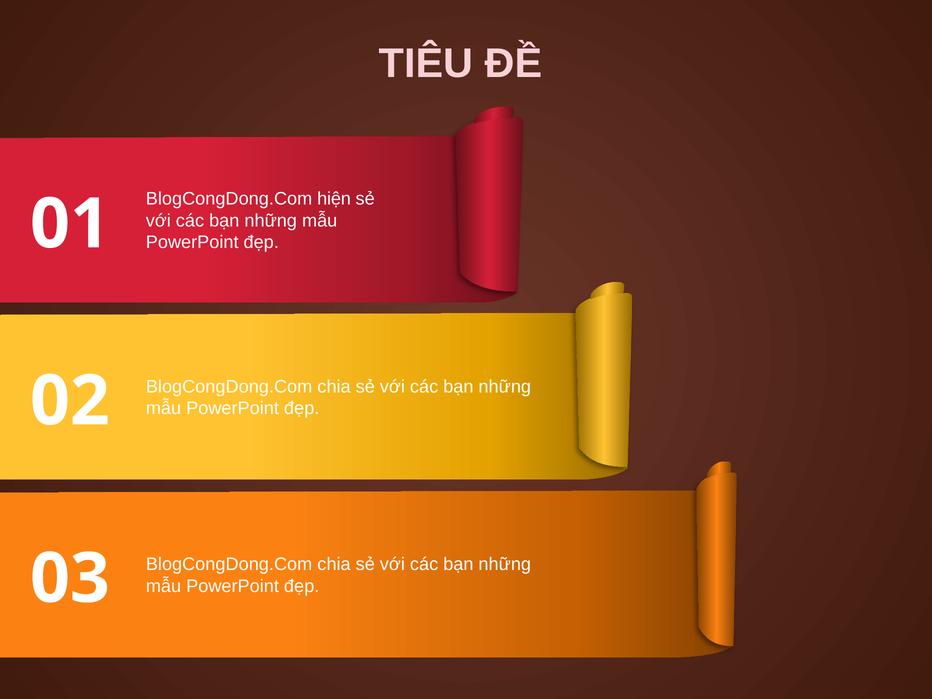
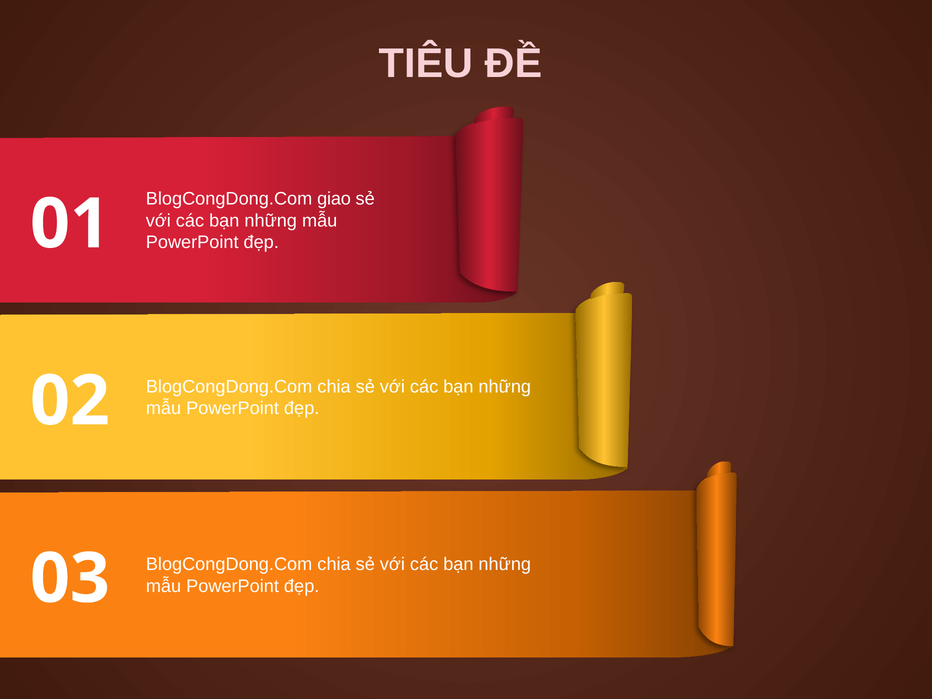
hiện: hiện -> giao (334, 199)
